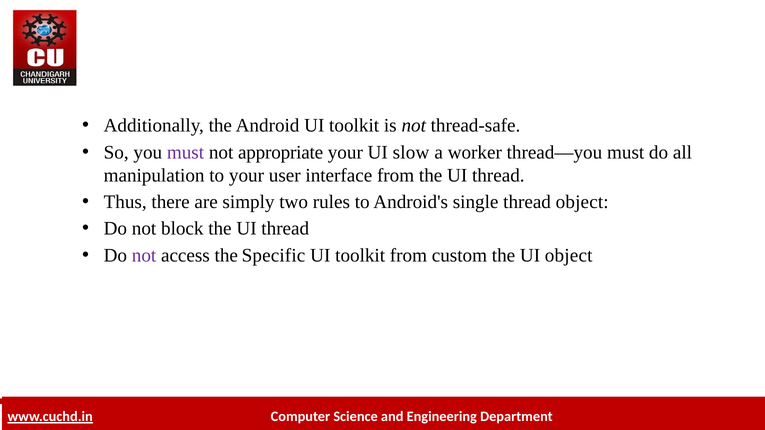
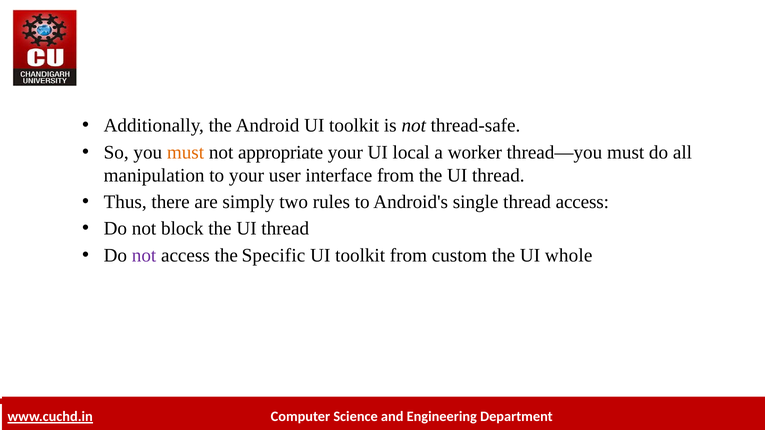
must colour: purple -> orange (185, 152)
slow: slow -> local (411, 152)
thread object: object -> access (582, 202)
UI object: object -> whole (569, 256)
